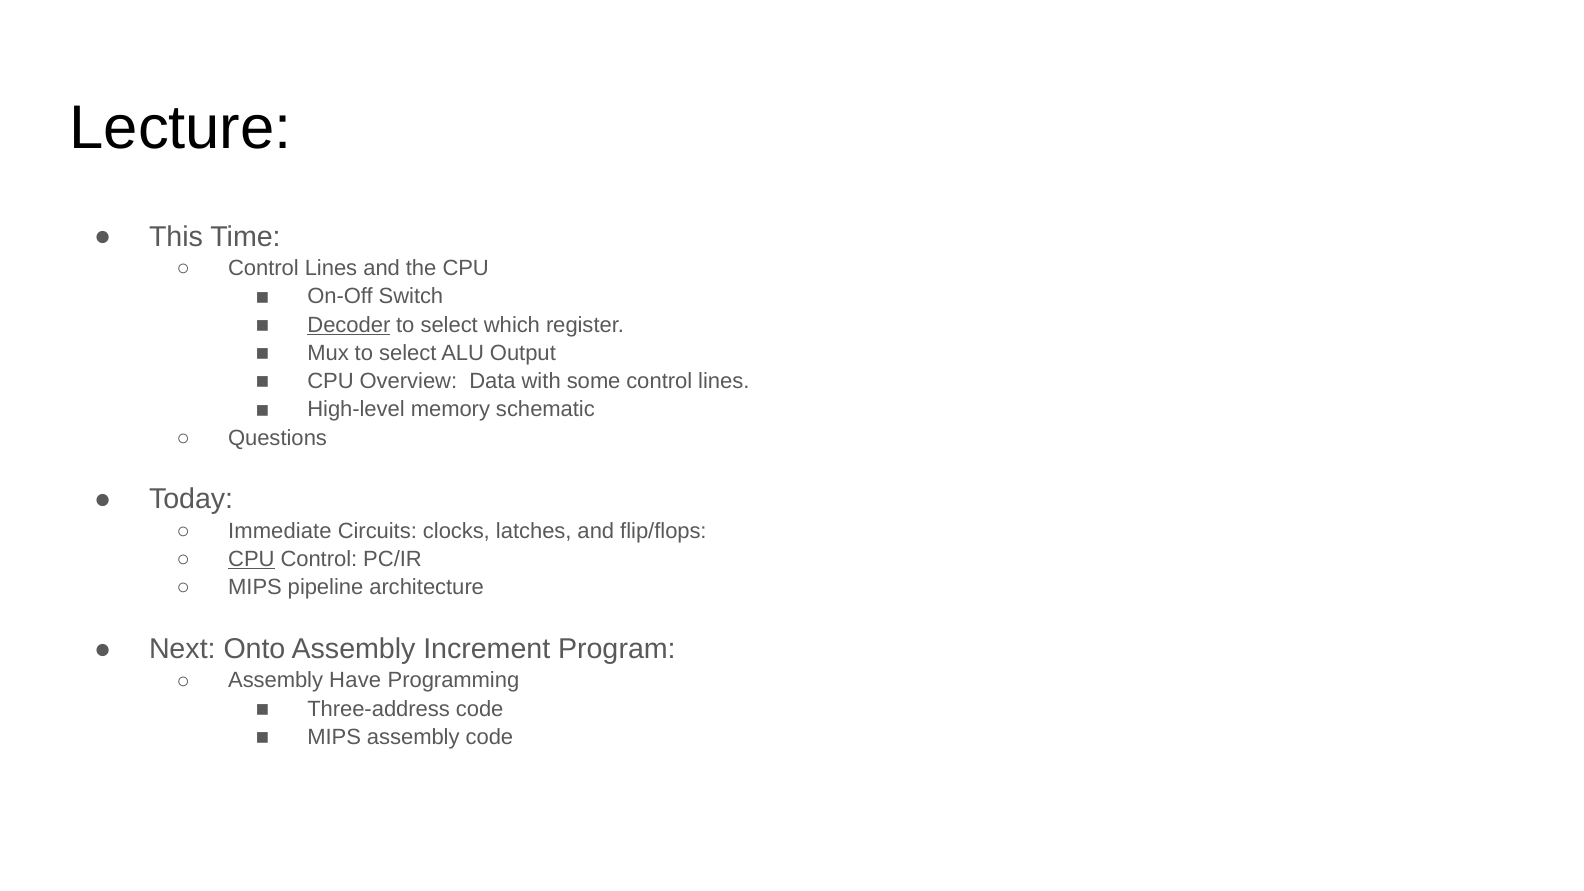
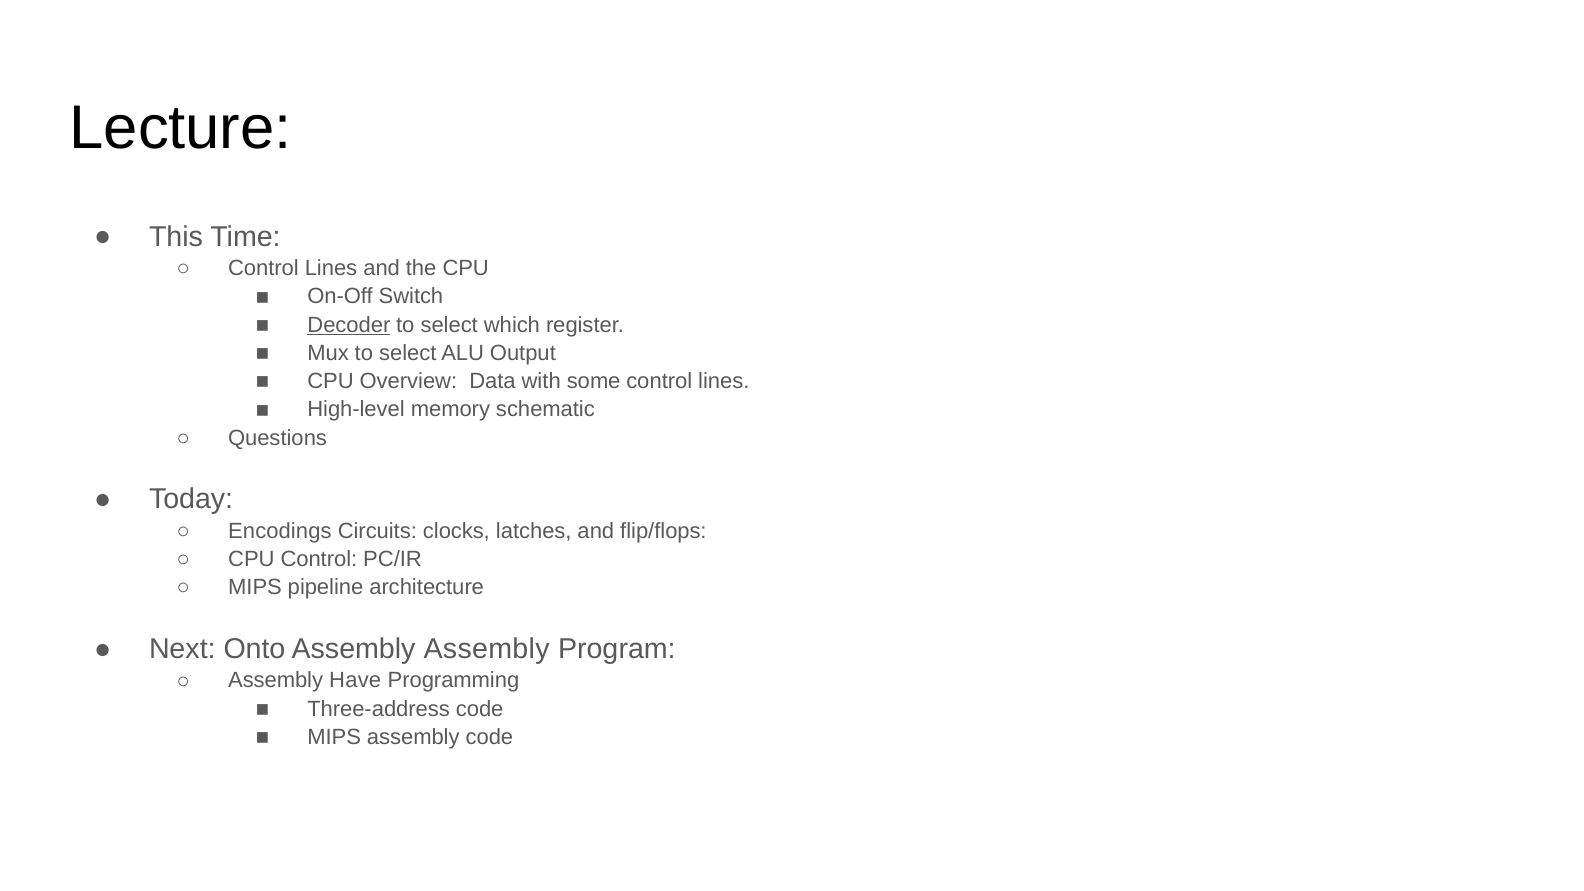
Immediate: Immediate -> Encodings (280, 531)
CPU underline: present -> none (251, 559)
Assembly Increment: Increment -> Assembly (487, 649)
